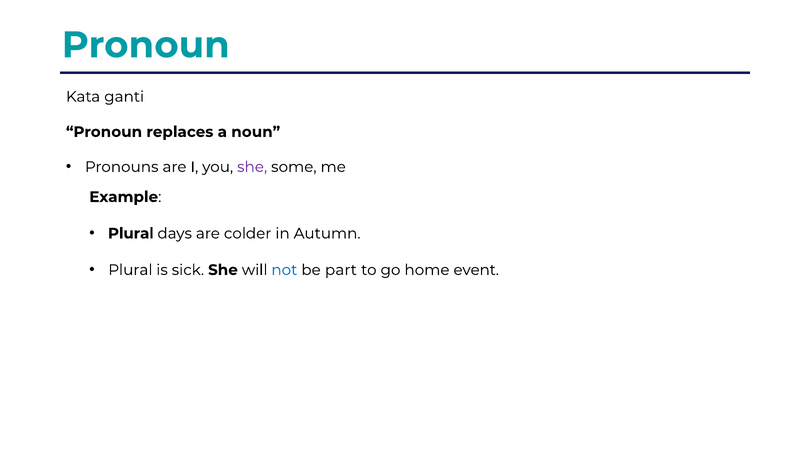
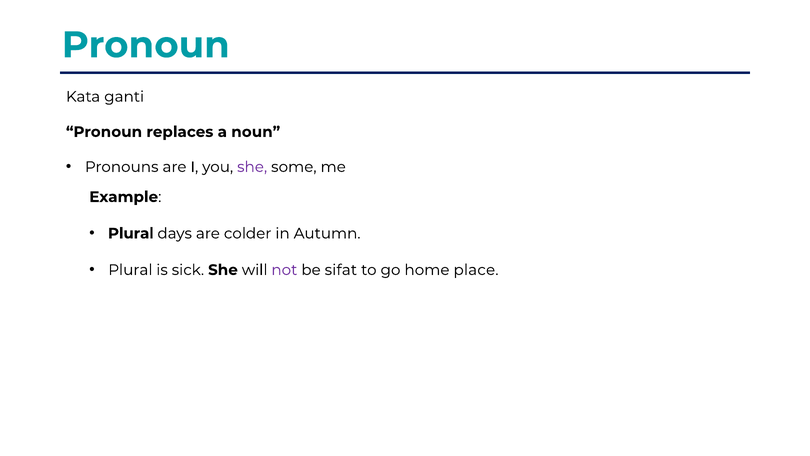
not colour: blue -> purple (284, 270)
part: part -> sifat (341, 270)
event: event -> place (476, 270)
